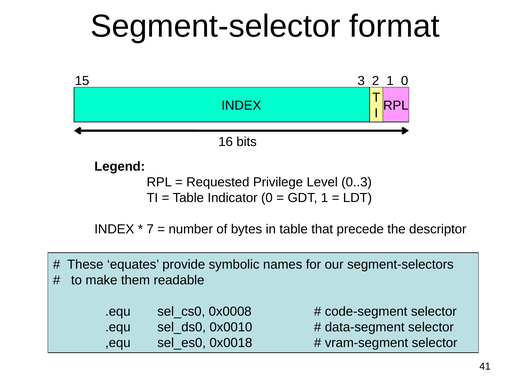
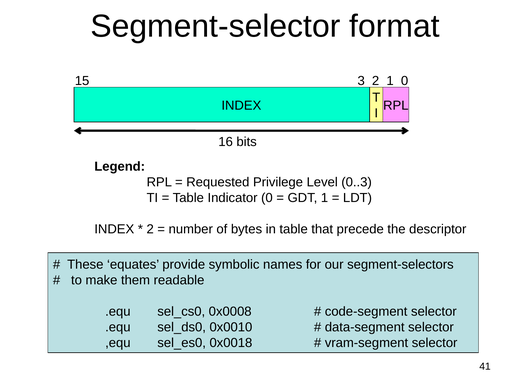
7: 7 -> 2 (150, 229)
